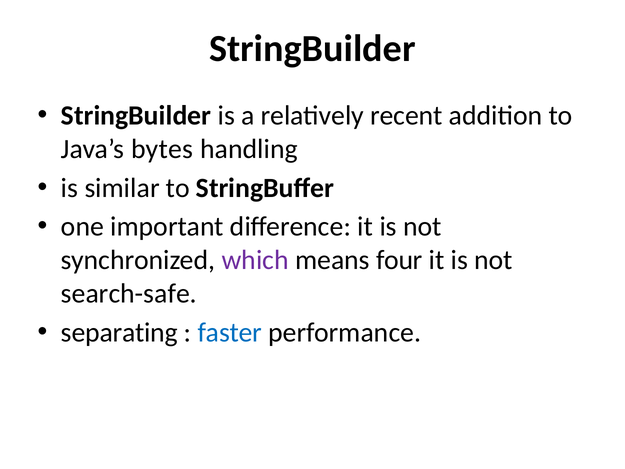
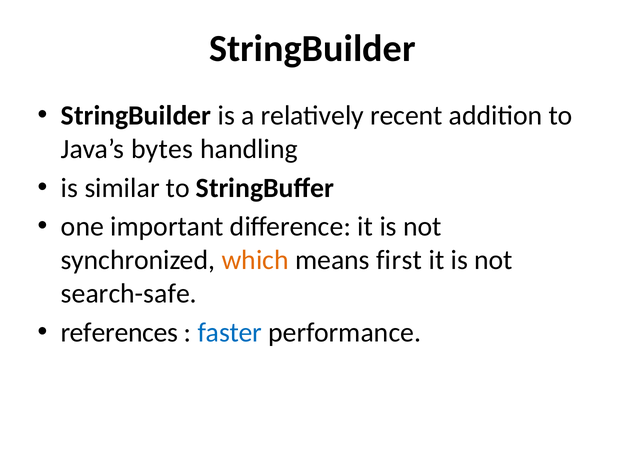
which colour: purple -> orange (255, 260)
four: four -> first (399, 260)
separating: separating -> references (119, 332)
